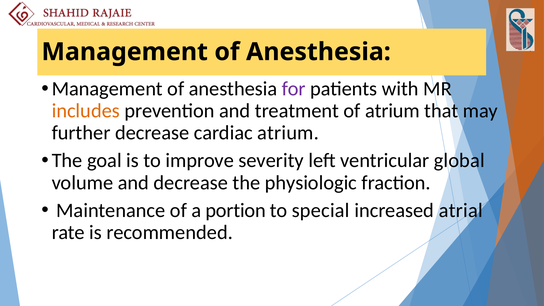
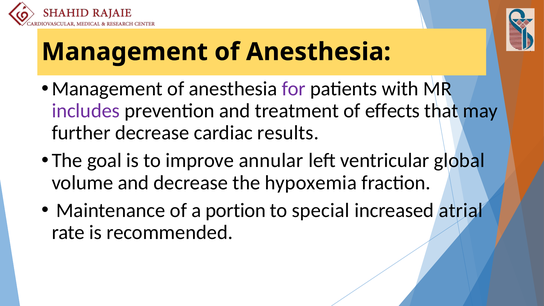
includes colour: orange -> purple (86, 111)
of atrium: atrium -> effects (392, 111)
cardiac atrium: atrium -> results (288, 133)
severity: severity -> annular (271, 161)
physiologic: physiologic -> hypoxemia (311, 183)
